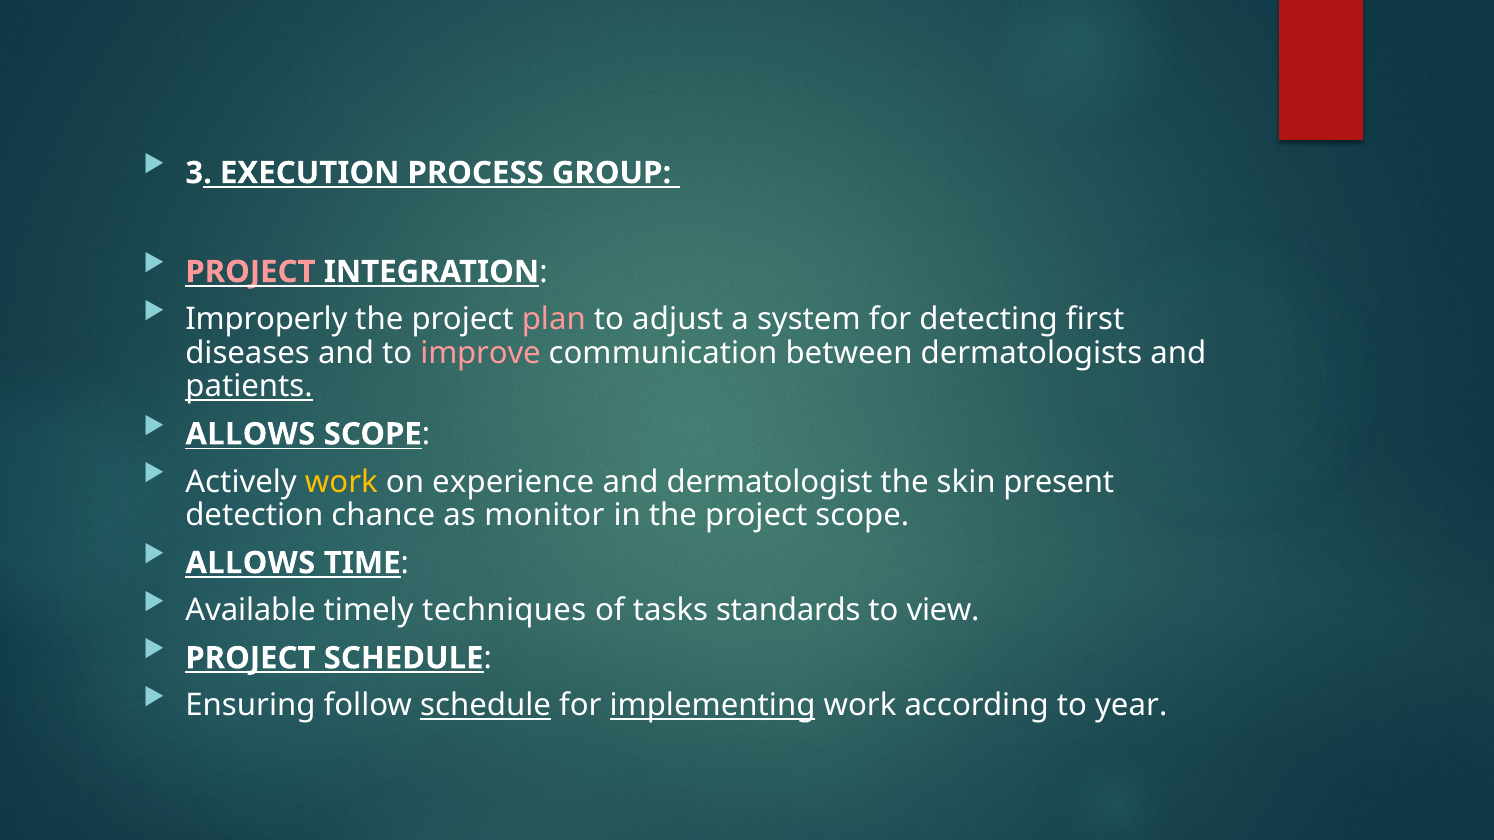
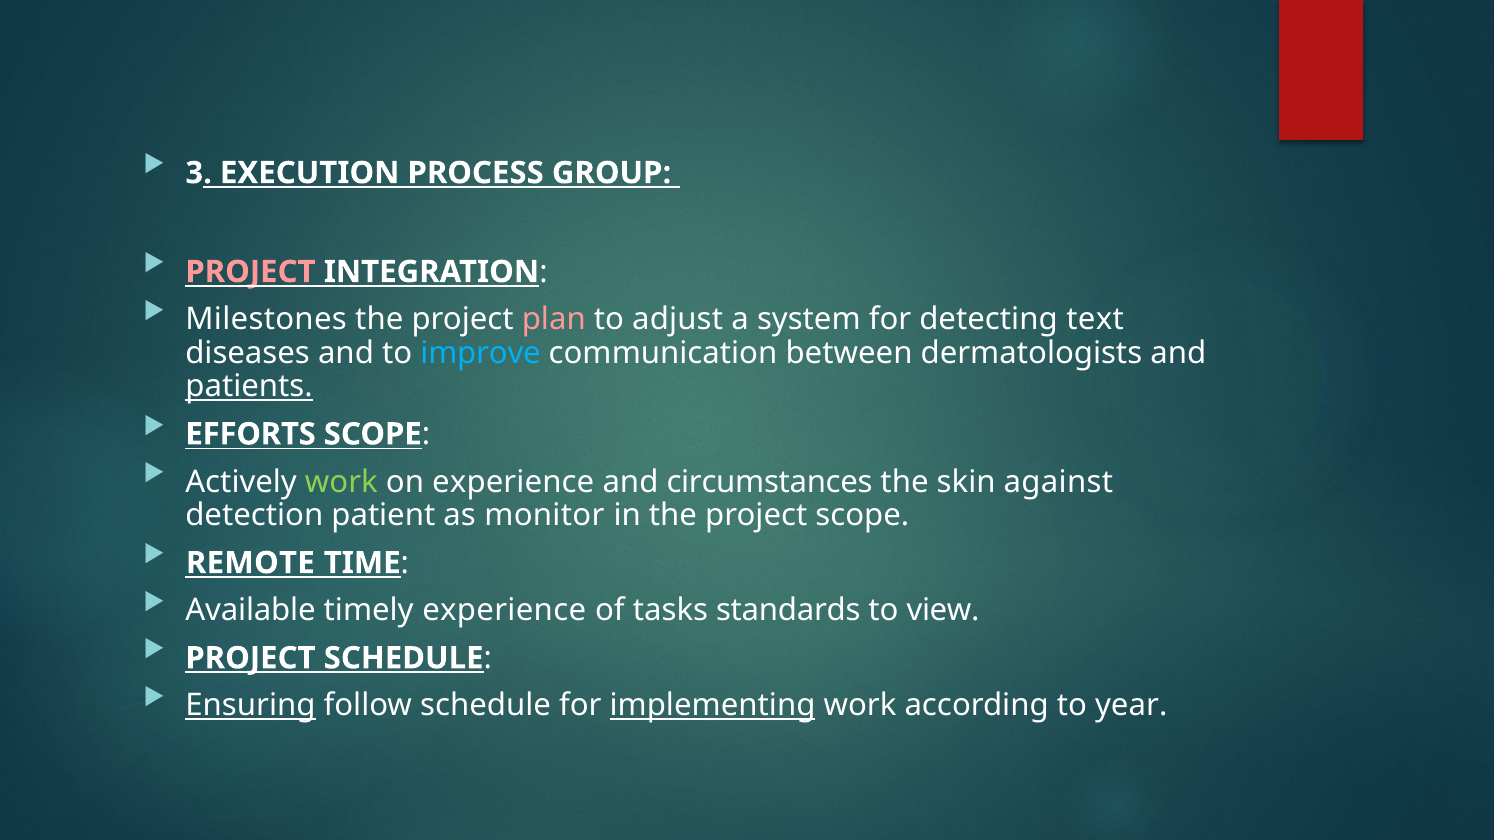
Improperly: Improperly -> Milestones (266, 320)
first: first -> text (1095, 320)
improve colour: pink -> light blue (481, 353)
ALLOWS: ALLOWS -> EFFORTS (251, 434)
work colour: yellow -> light green (341, 482)
dermatologist: dermatologist -> circumstances (770, 482)
present: present -> against (1058, 482)
chance: chance -> patient (383, 516)
ALLOWS: ALLOWS -> REMOTE (250, 563)
timely techniques: techniques -> experience (504, 611)
Ensuring underline: none -> present (250, 706)
schedule underline: present -> none (486, 706)
